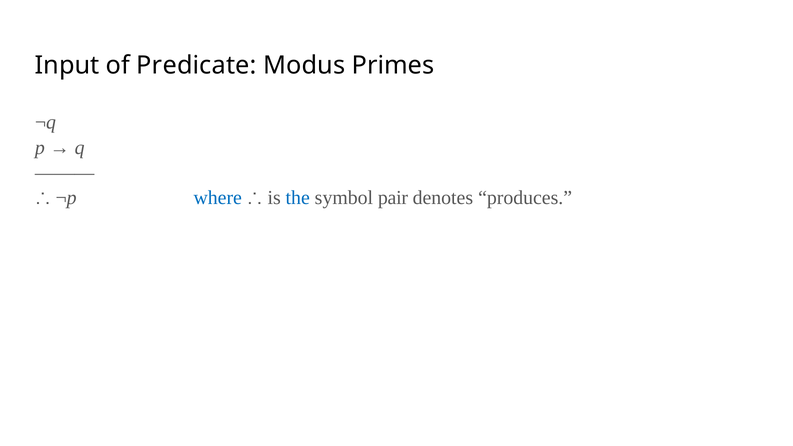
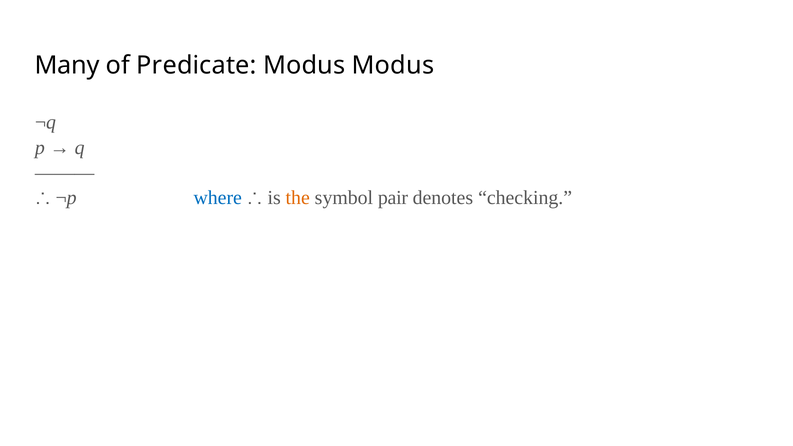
Input: Input -> Many (67, 65)
Modus Primes: Primes -> Modus (393, 65)
the colour: blue -> orange (298, 198)
produces: produces -> checking (525, 198)
